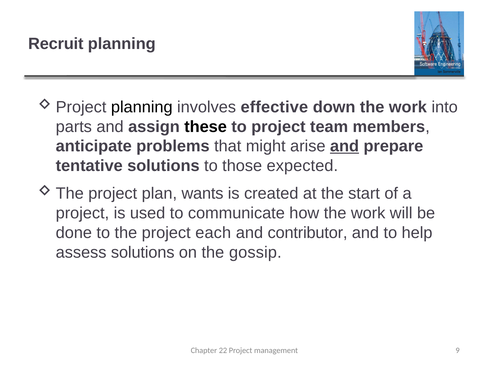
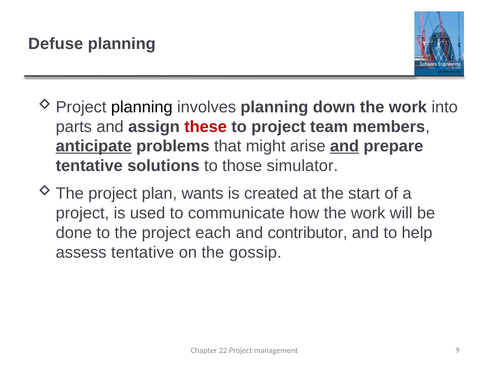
Recruit: Recruit -> Defuse (56, 44)
involves effective: effective -> planning (274, 107)
these colour: black -> red (206, 127)
anticipate underline: none -> present (94, 146)
expected: expected -> simulator (302, 166)
assess solutions: solutions -> tentative (143, 252)
